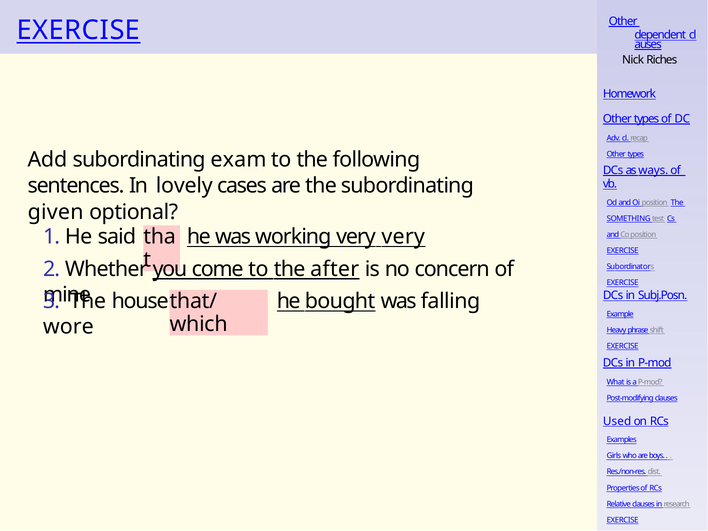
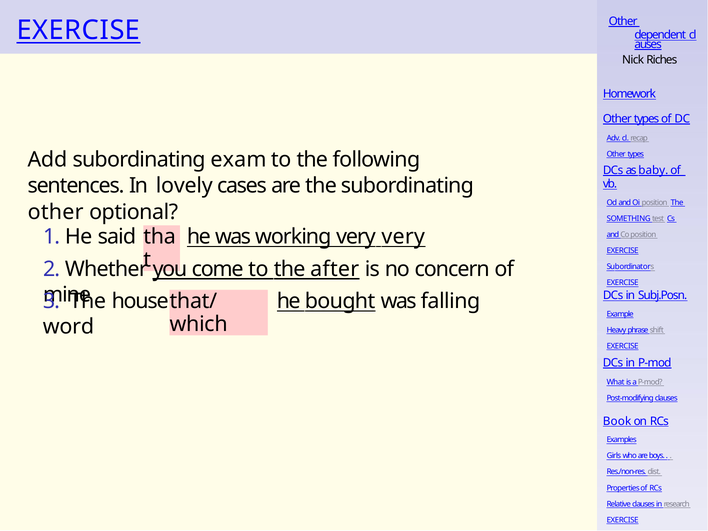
ways: ways -> baby (653, 170)
given: given -> other (56, 212)
wore: wore -> word (68, 327)
Used: Used -> Book (617, 422)
